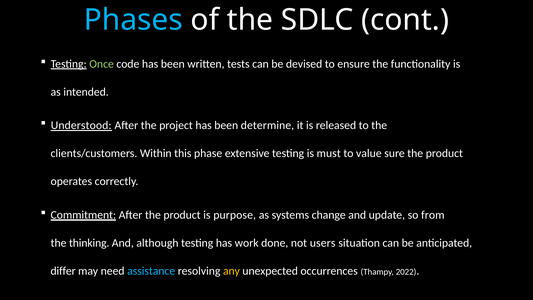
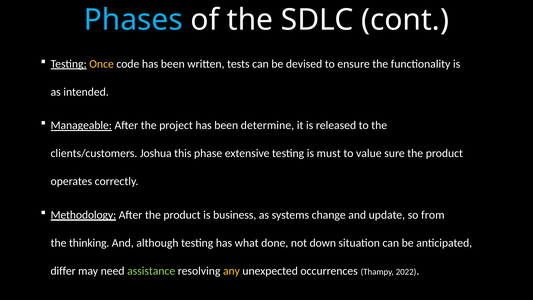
Once colour: light green -> yellow (102, 64)
Understood: Understood -> Manageable (81, 125)
Within: Within -> Joshua (156, 153)
Commitment: Commitment -> Methodology (83, 215)
purpose: purpose -> business (235, 215)
work: work -> what (247, 243)
users: users -> down (323, 243)
assistance colour: light blue -> light green (151, 271)
